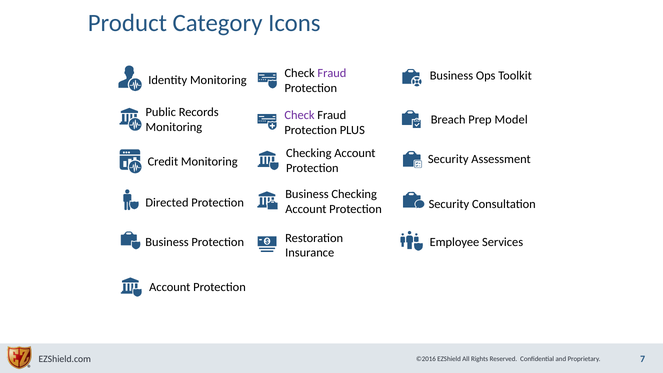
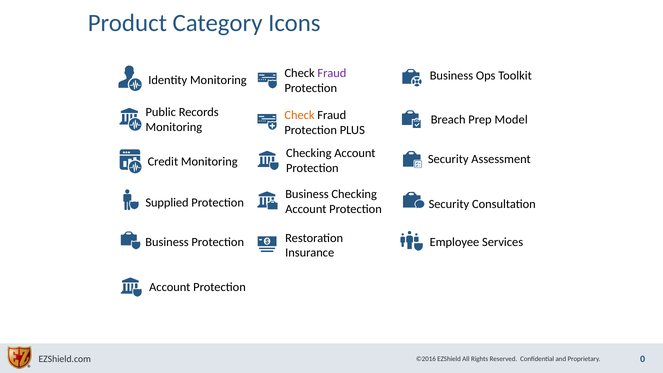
Check colour: purple -> orange (300, 115)
Directed: Directed -> Supplied (167, 203)
7: 7 -> 0 (643, 359)
